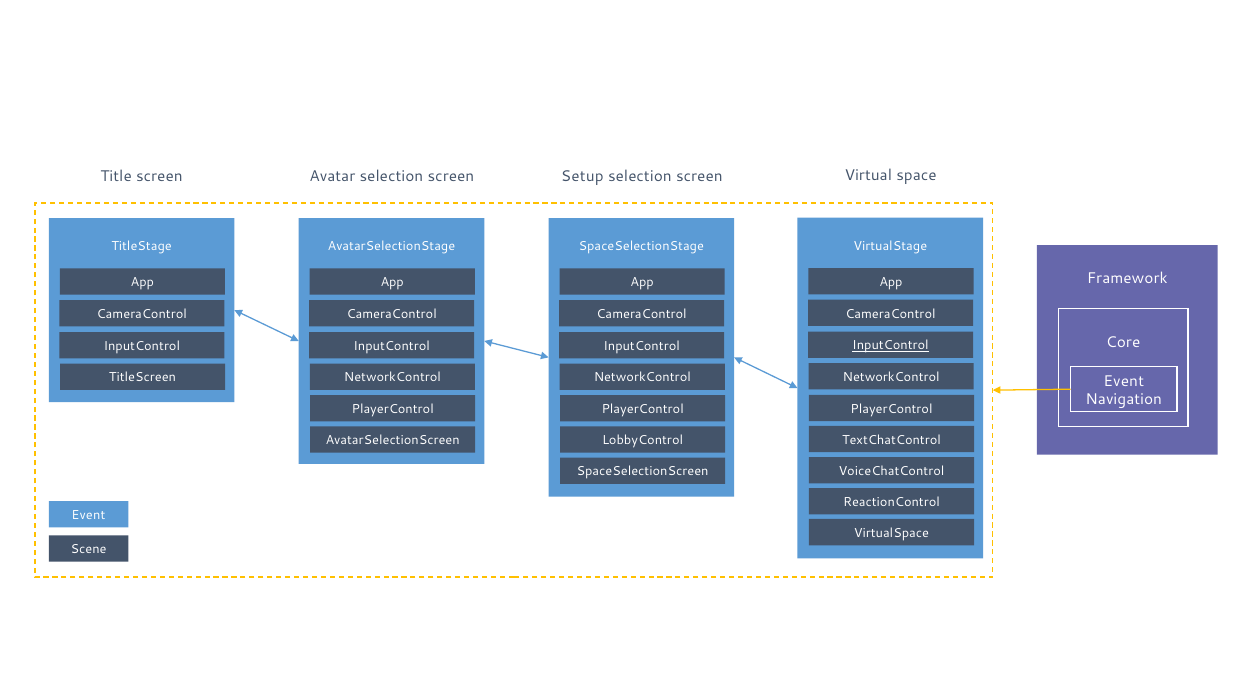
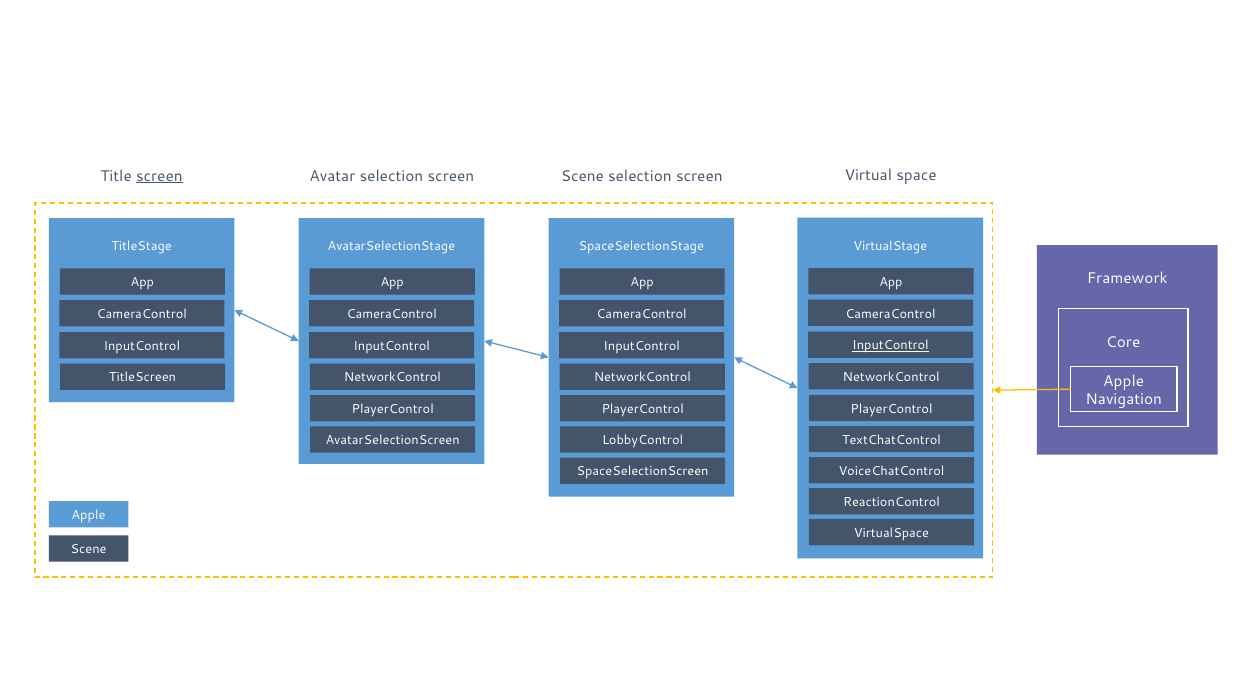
screen underline: none -> present (159, 176)
screen Setup: Setup -> Scene (582, 176)
Event: Event -> Apple (1124, 381)
Event: Event -> Apple (88, 515)
